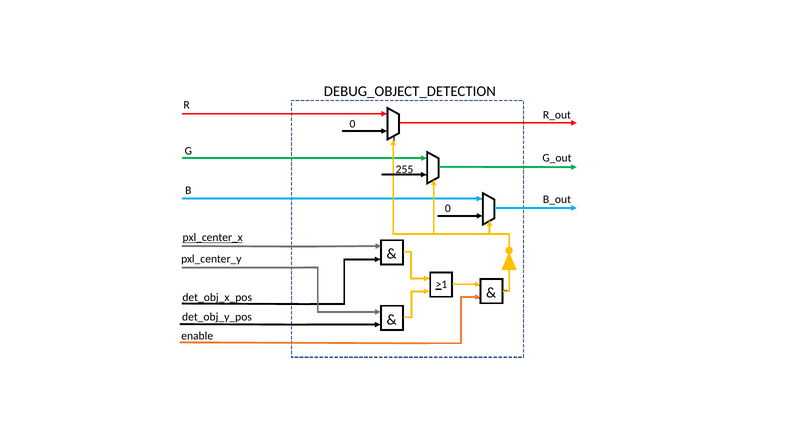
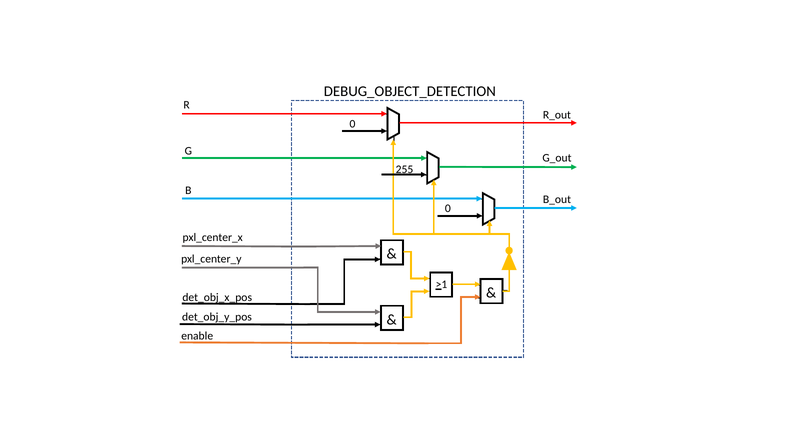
pxl_center_x underline: present -> none (213, 237)
